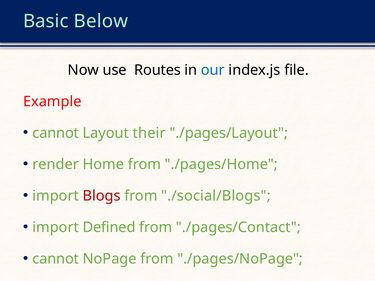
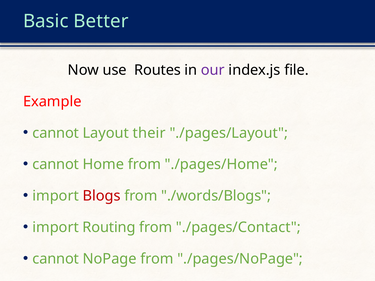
Below: Below -> Better (101, 21)
our colour: blue -> purple (213, 70)
render: render -> cannot (56, 165)
./social/Blogs: ./social/Blogs -> ./words/Blogs (216, 196)
Defined: Defined -> Routing (109, 227)
